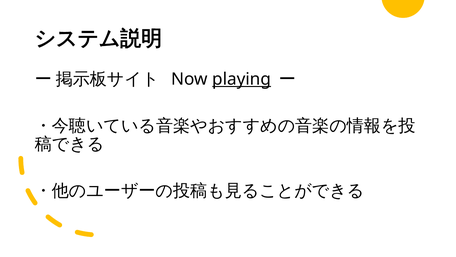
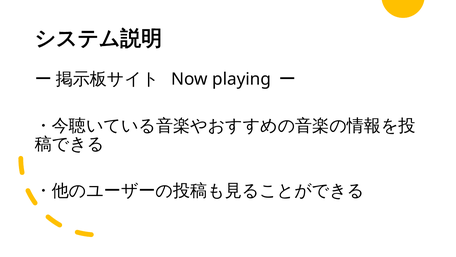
playing underline: present -> none (242, 79)
